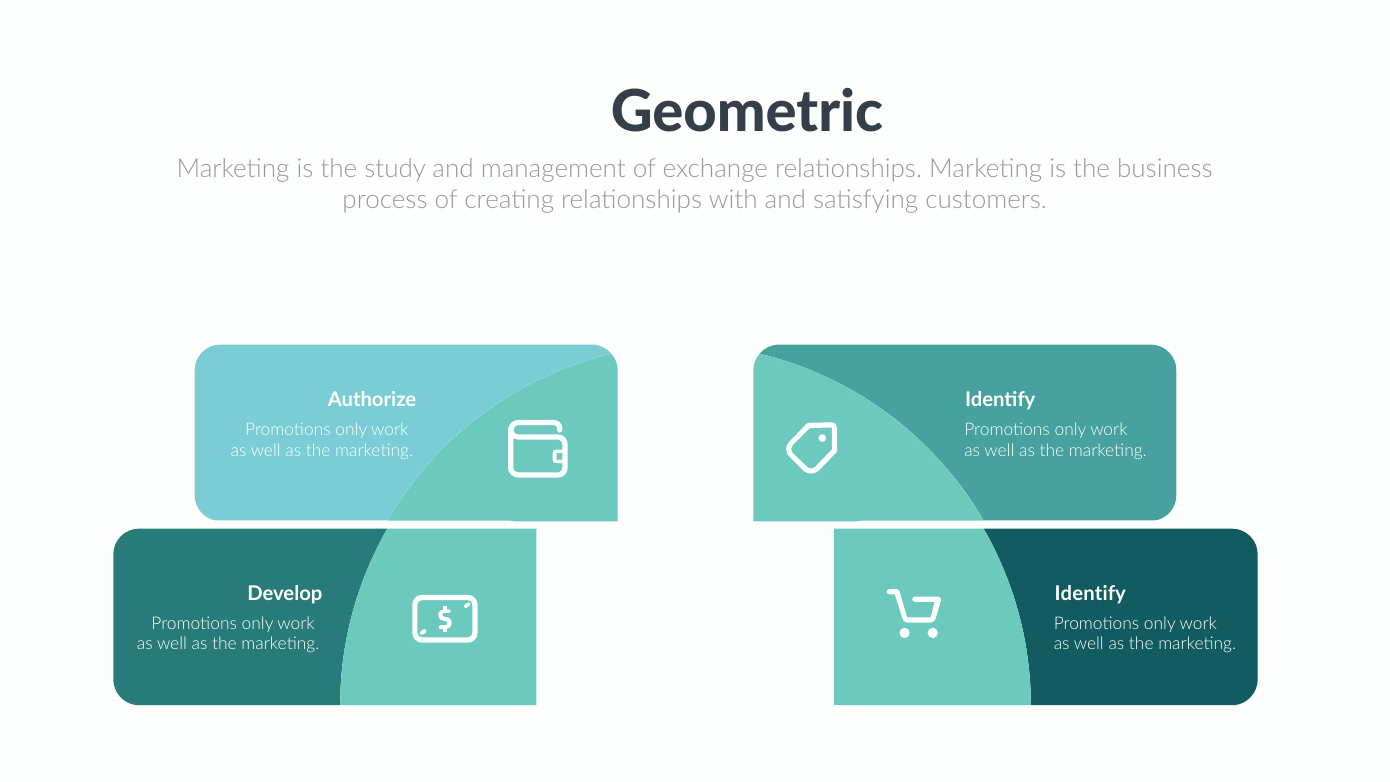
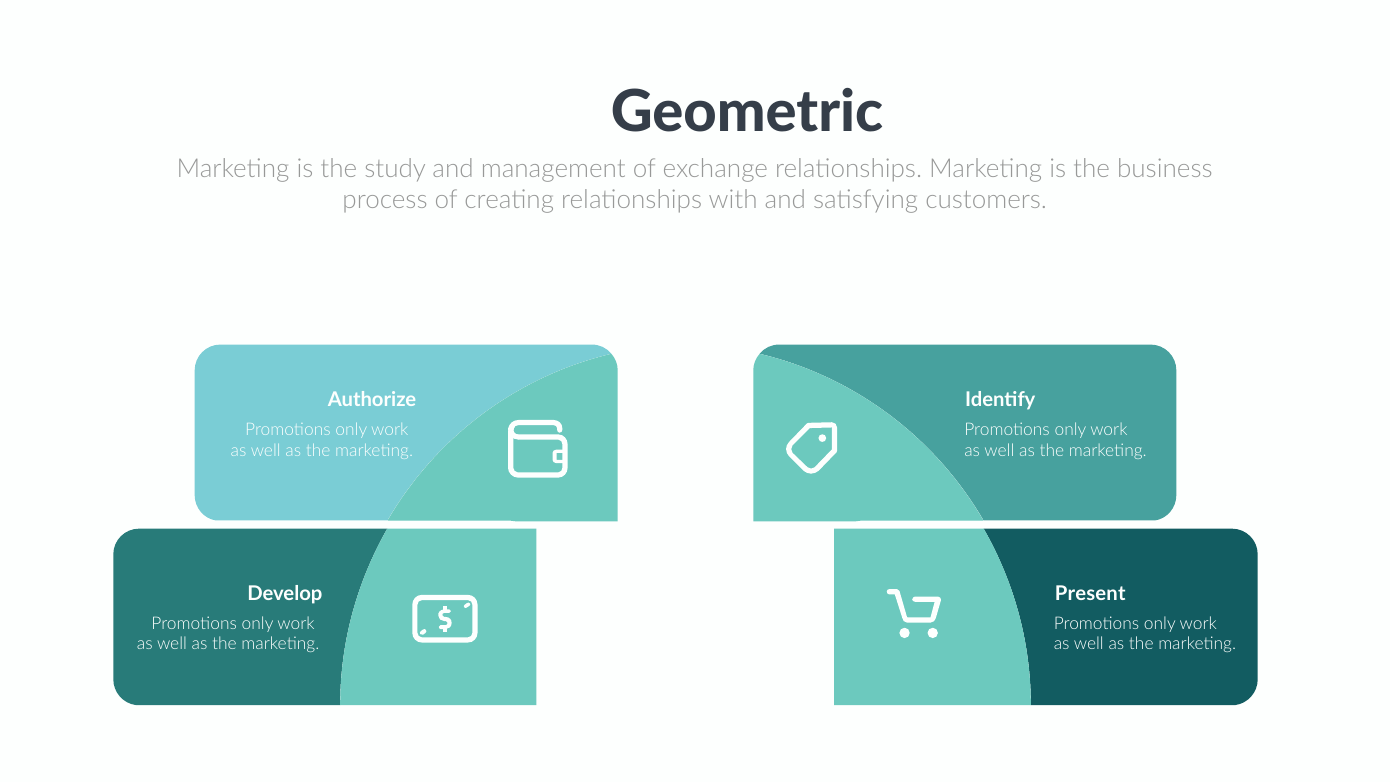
Identify: Identify -> Present (1090, 593)
